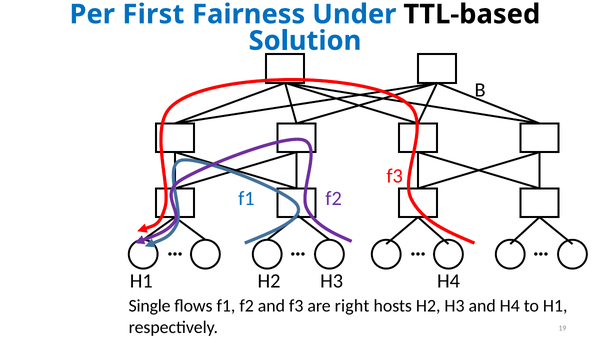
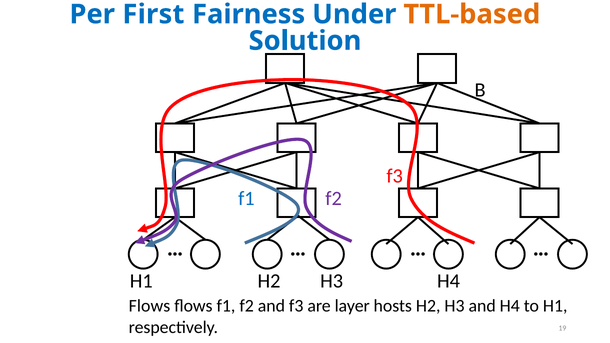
TTL-based colour: black -> orange (472, 14)
Single: Single -> Flows (149, 306)
right: right -> layer (352, 306)
